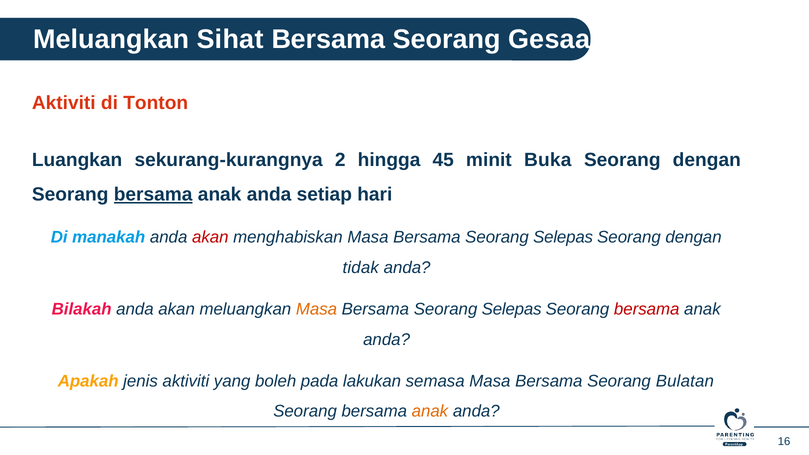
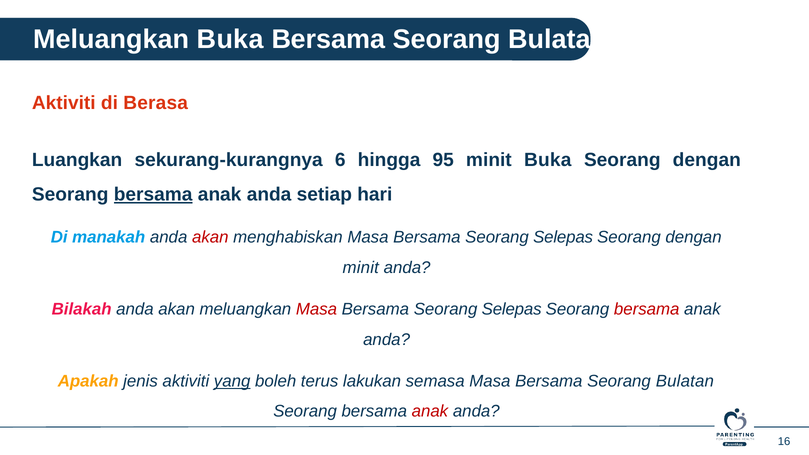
Meluangkan Sihat: Sihat -> Buka (230, 40)
Gesaan: Gesaan -> Bulatan (558, 40)
Tonton: Tonton -> Berasa (156, 103)
2: 2 -> 6 (340, 160)
45: 45 -> 95 (443, 160)
tidak: tidak -> minit (361, 268)
Masa colour: orange -> red (317, 309)
yang underline: none -> present (232, 381)
boleh pada: pada -> terus (320, 381)
anak colour: orange -> red (430, 411)
